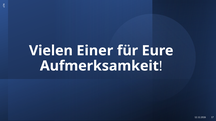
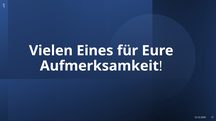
Einer: Einer -> Eines (95, 51)
